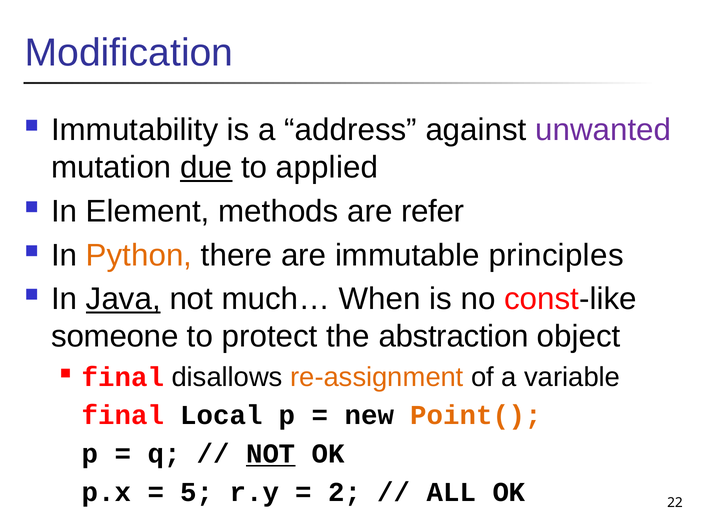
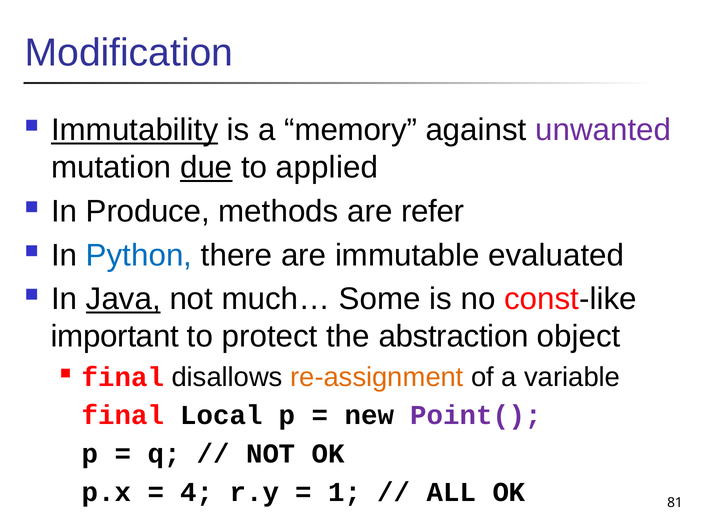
Immutability underline: none -> present (135, 130)
address: address -> memory (351, 130)
Element: Element -> Produce (148, 212)
Python colour: orange -> blue (139, 256)
principles: principles -> evaluated (556, 256)
When: When -> Some (380, 300)
someone: someone -> important (115, 337)
Point( colour: orange -> purple (476, 416)
NOT underline: present -> none (271, 454)
5: 5 -> 4 (197, 493)
2: 2 -> 1 (345, 493)
22: 22 -> 81 (675, 504)
